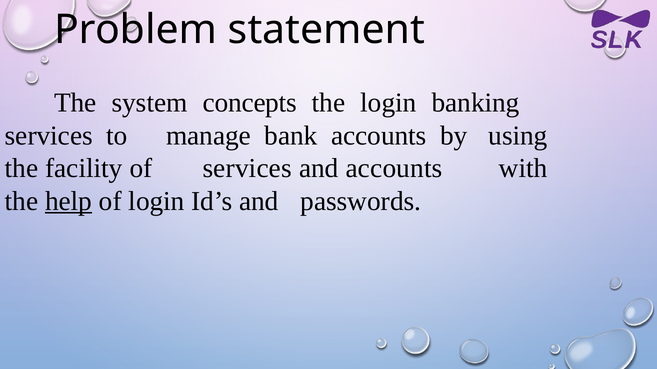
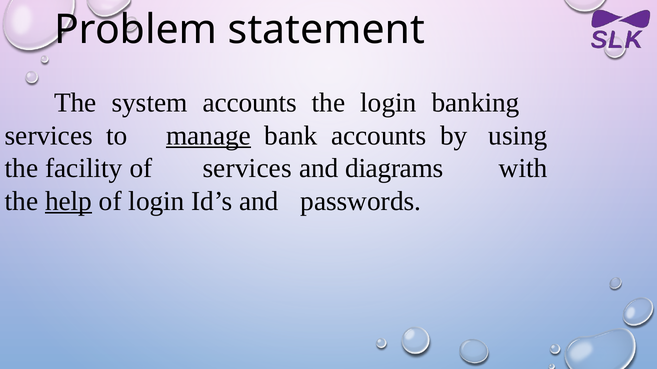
system concepts: concepts -> accounts (250, 103)
manage underline: none -> present (209, 136)
and accounts: accounts -> diagrams (394, 169)
